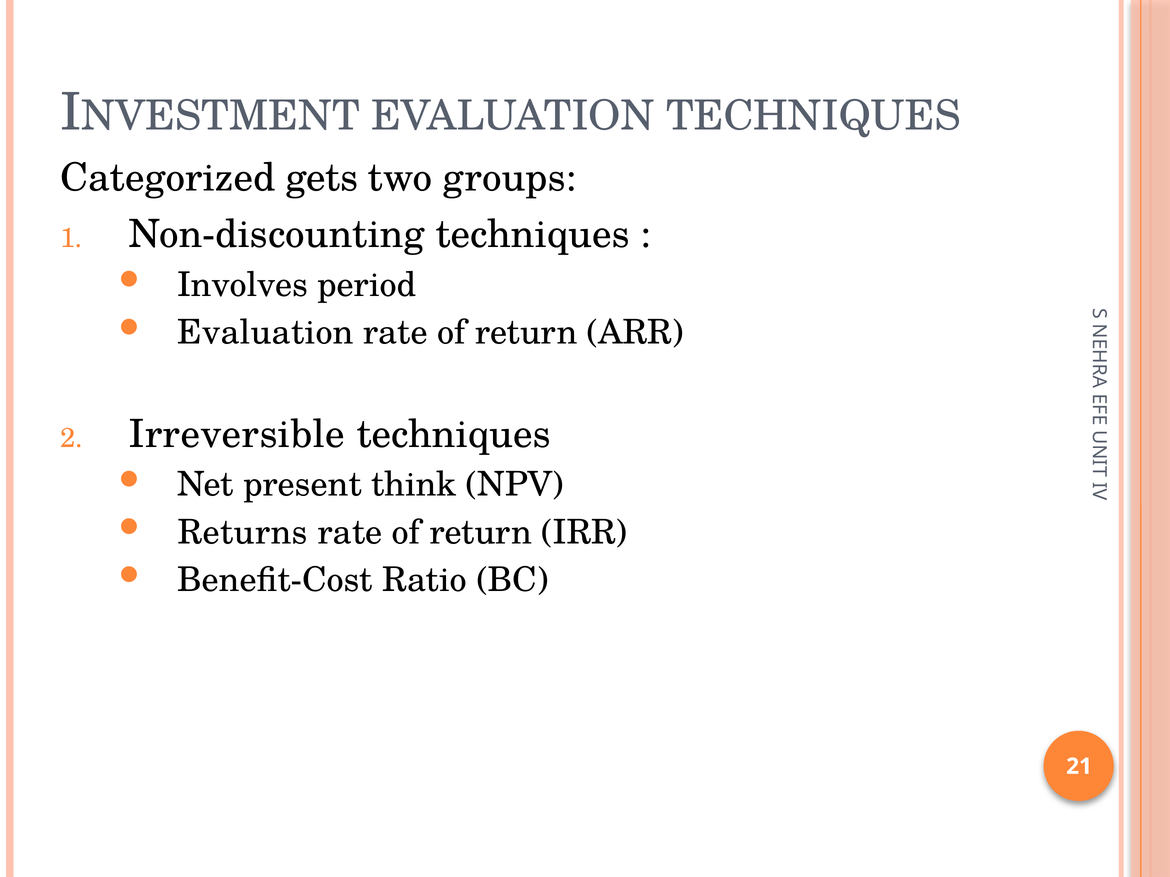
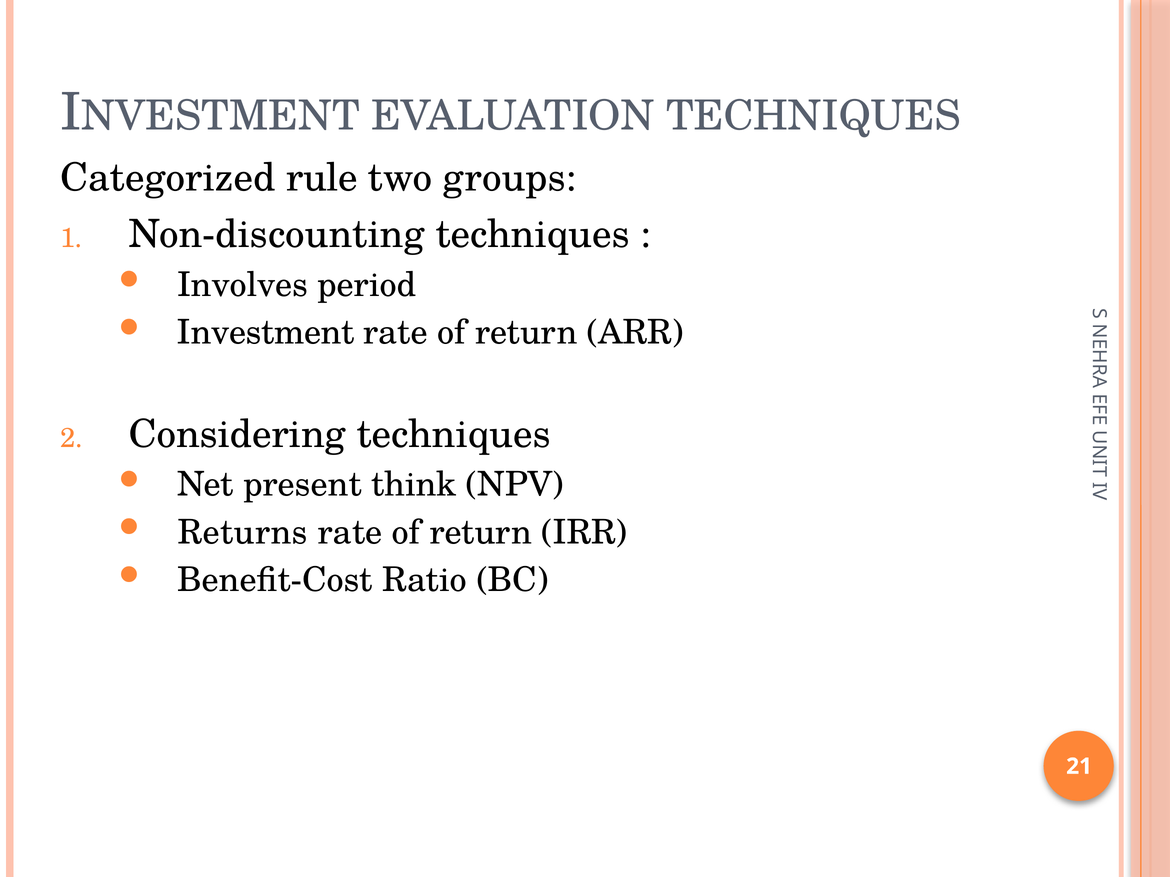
gets: gets -> rule (322, 178)
Evaluation: Evaluation -> Investment (266, 333)
Irreversible: Irreversible -> Considering (237, 435)
